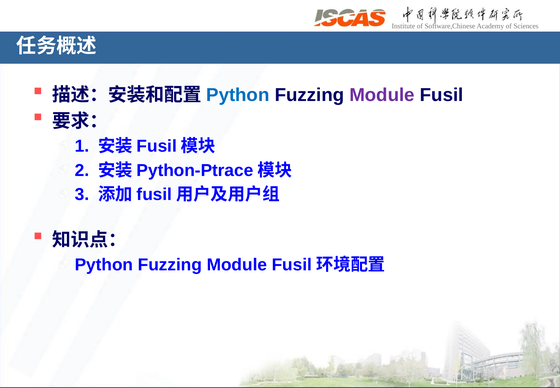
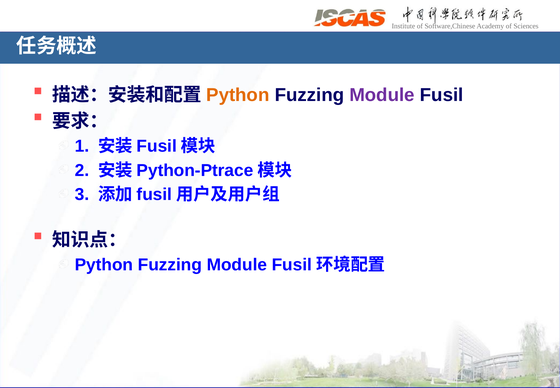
Python colour: blue -> orange (238, 95)
